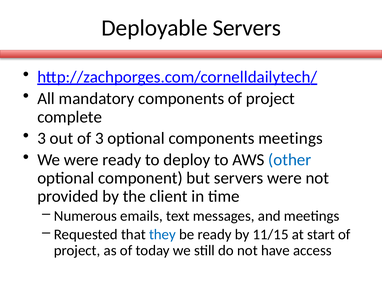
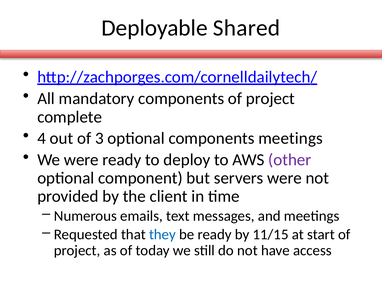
Deployable Servers: Servers -> Shared (247, 28)
3: 3 -> 4 (42, 139)
other colour: blue -> purple (290, 160)
